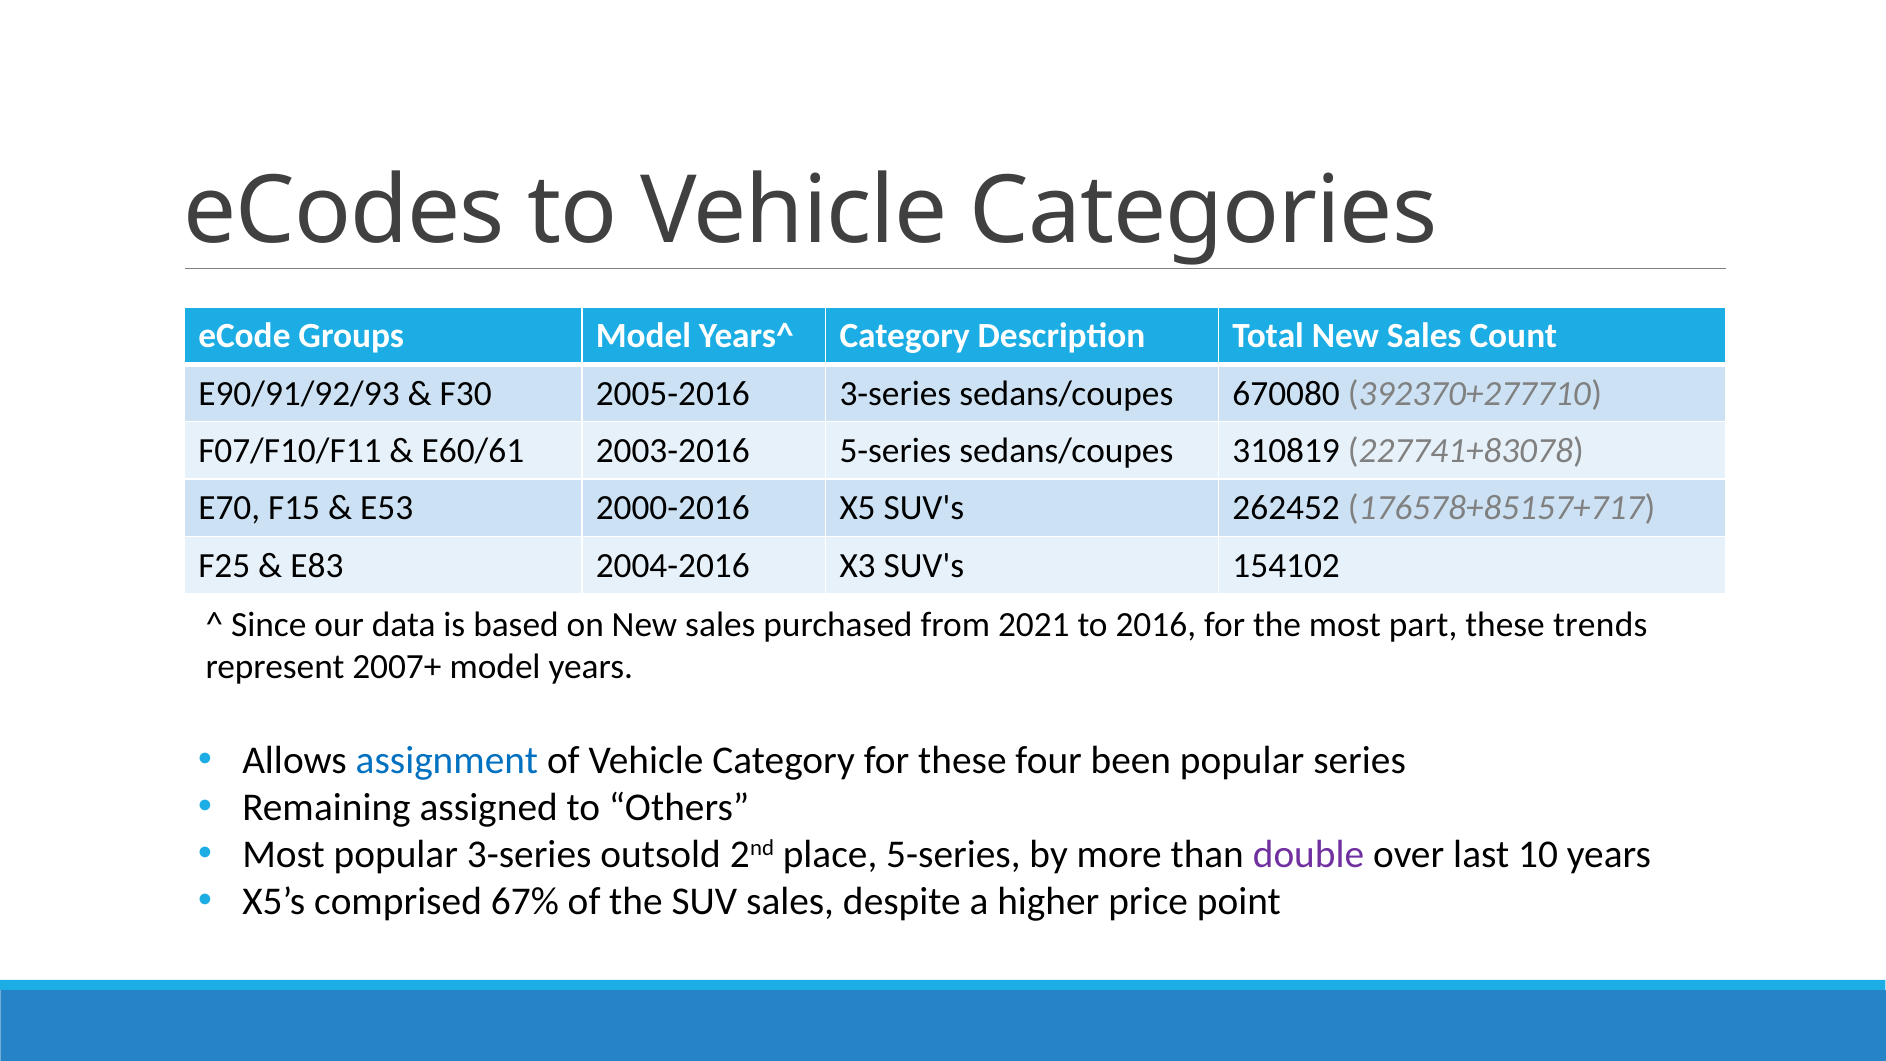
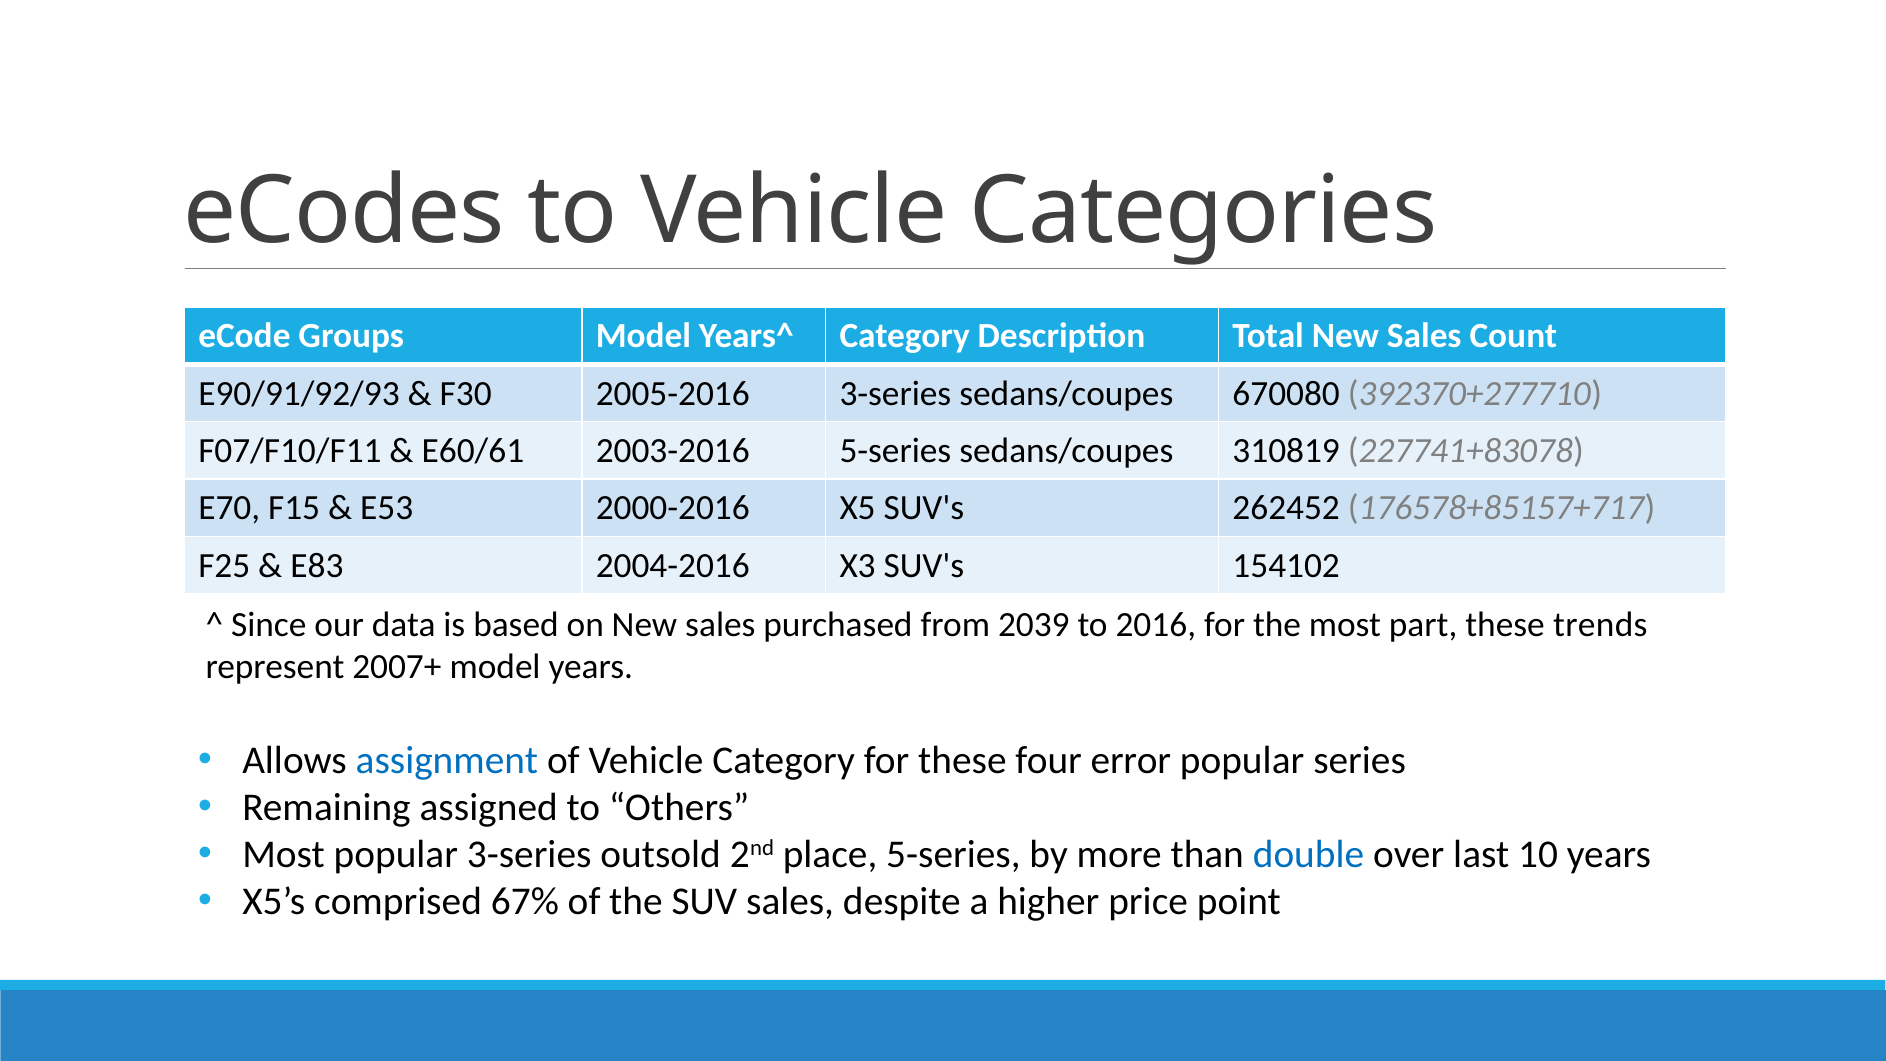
2021: 2021 -> 2039 (1034, 624)
been: been -> error (1131, 760)
double colour: purple -> blue (1308, 855)
